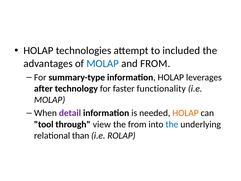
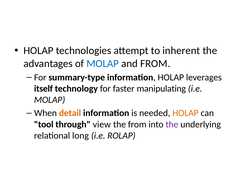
included: included -> inherent (181, 51)
after: after -> itself (43, 89)
functionality: functionality -> manipulating (161, 89)
detail colour: purple -> orange (70, 113)
the colour: blue -> purple (172, 124)
than: than -> long (81, 135)
